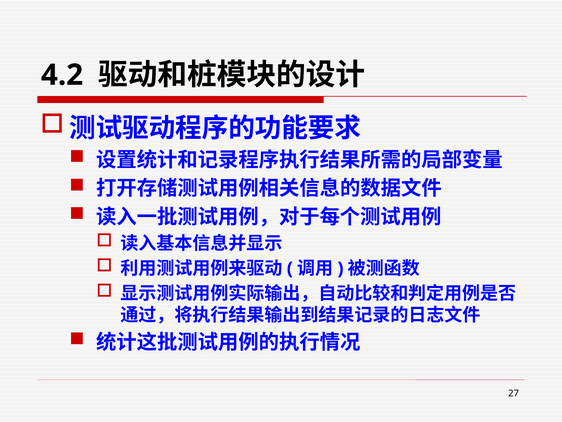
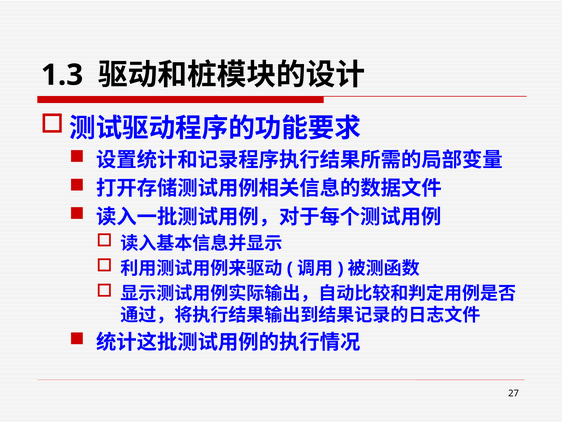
4.2: 4.2 -> 1.3 (62, 75)
